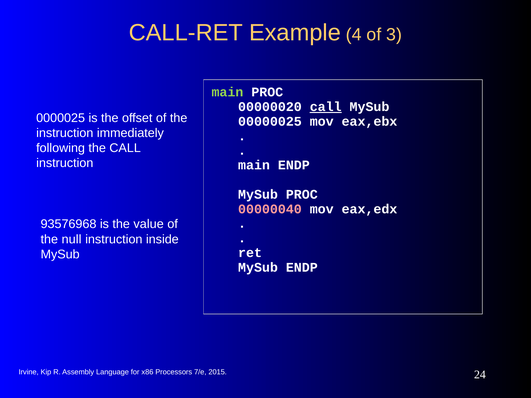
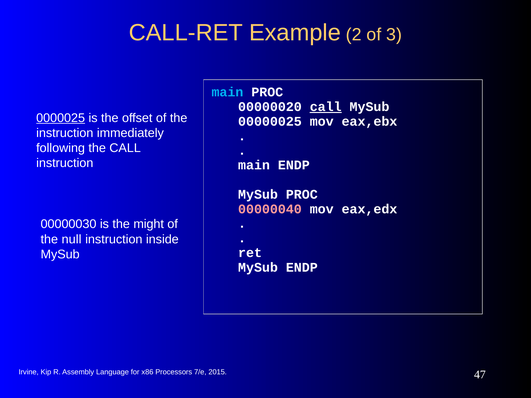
4: 4 -> 2 (354, 35)
main colour: light green -> light blue (227, 92)
0000025 underline: none -> present (61, 118)
93576968: 93576968 -> 00000030 (68, 224)
value: value -> might (149, 224)
24: 24 -> 47 (480, 375)
